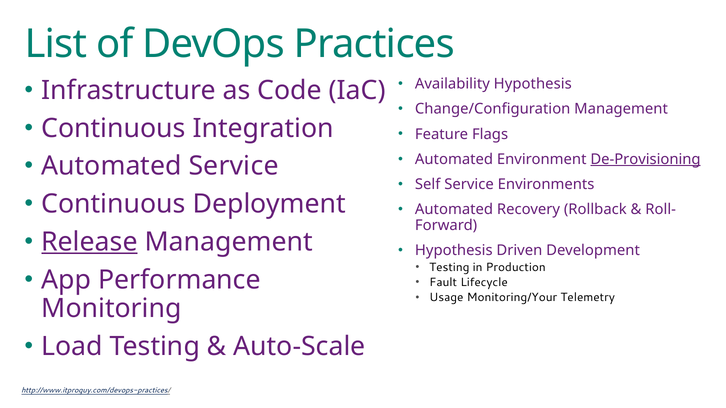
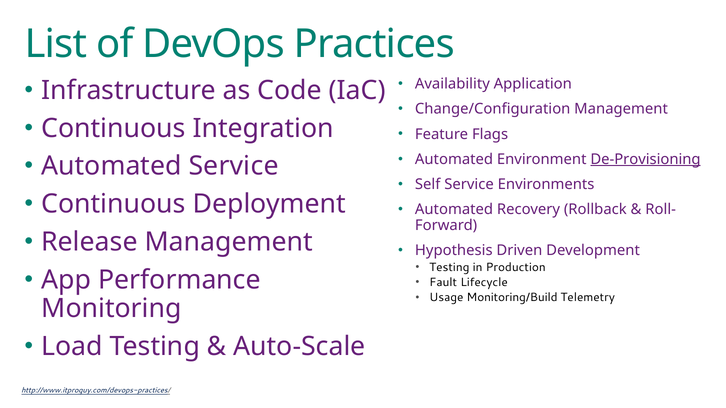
Availability Hypothesis: Hypothesis -> Application (533, 84)
Release underline: present -> none (90, 242)
Monitoring/Your: Monitoring/Your -> Monitoring/Build (512, 298)
